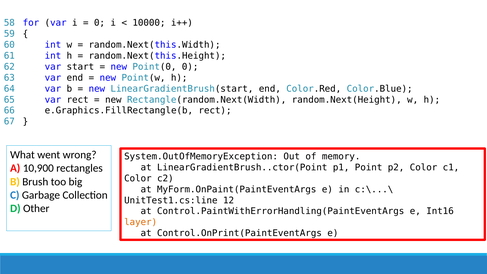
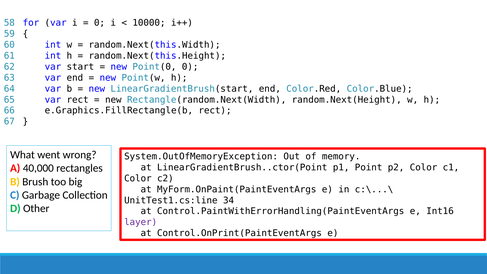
10,900: 10,900 -> 40,000 (38, 168)
12: 12 -> 34 (229, 200)
layer colour: orange -> purple (141, 222)
